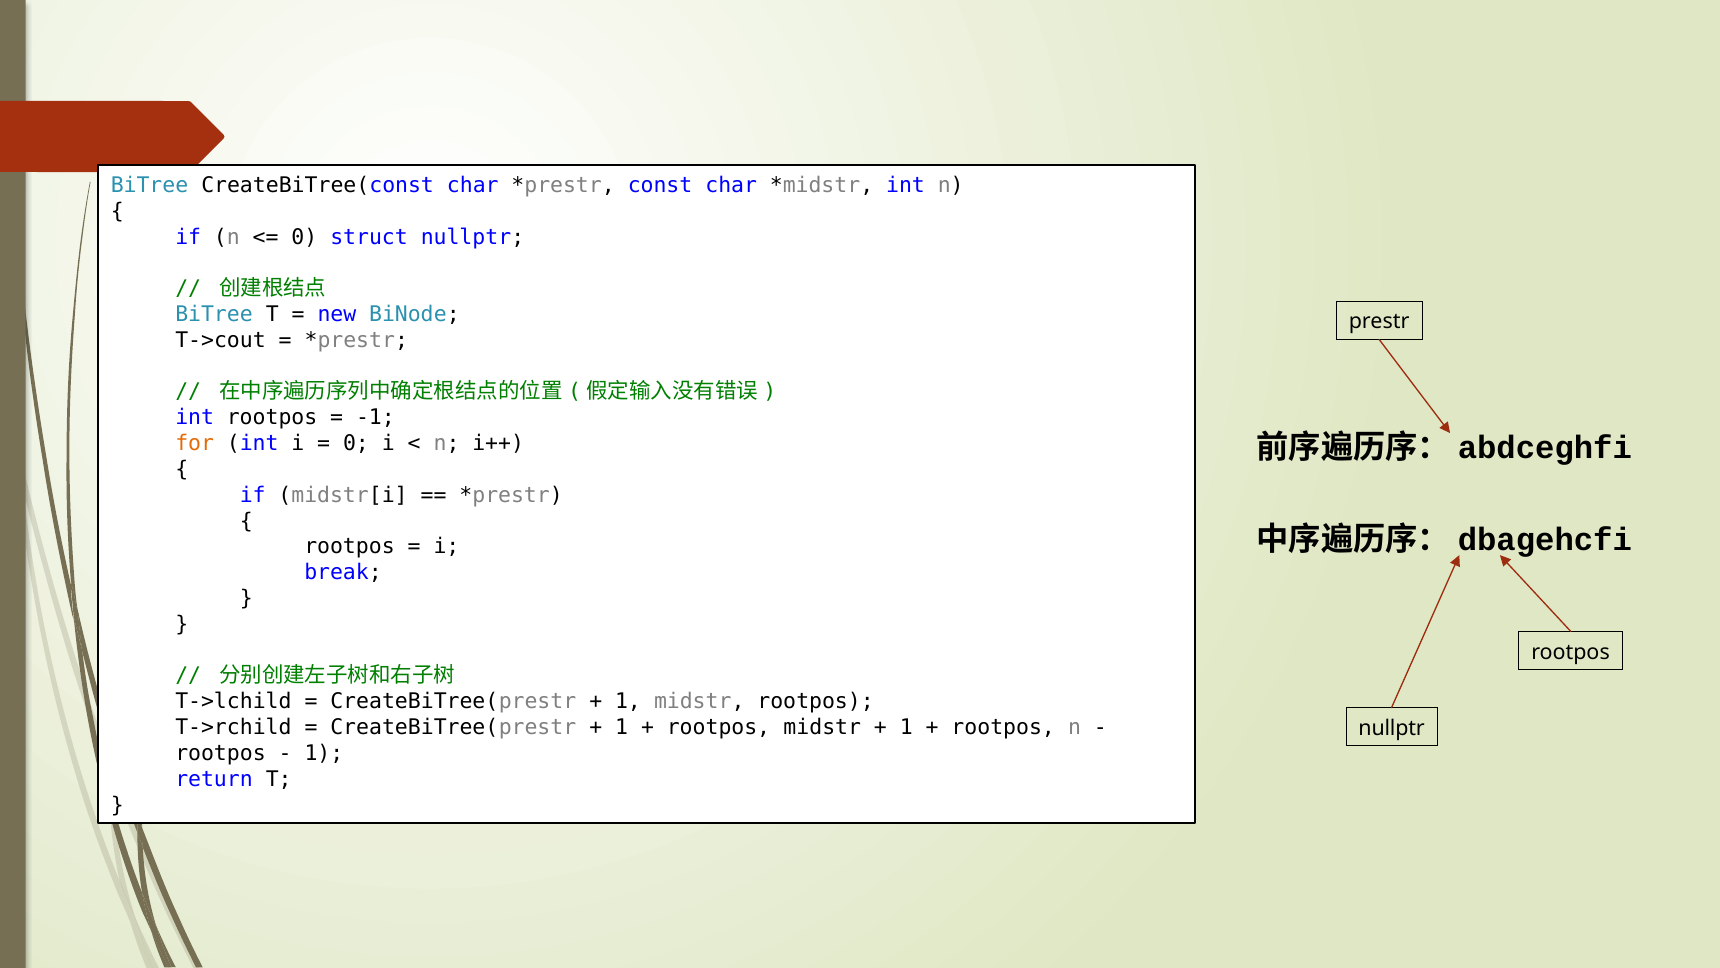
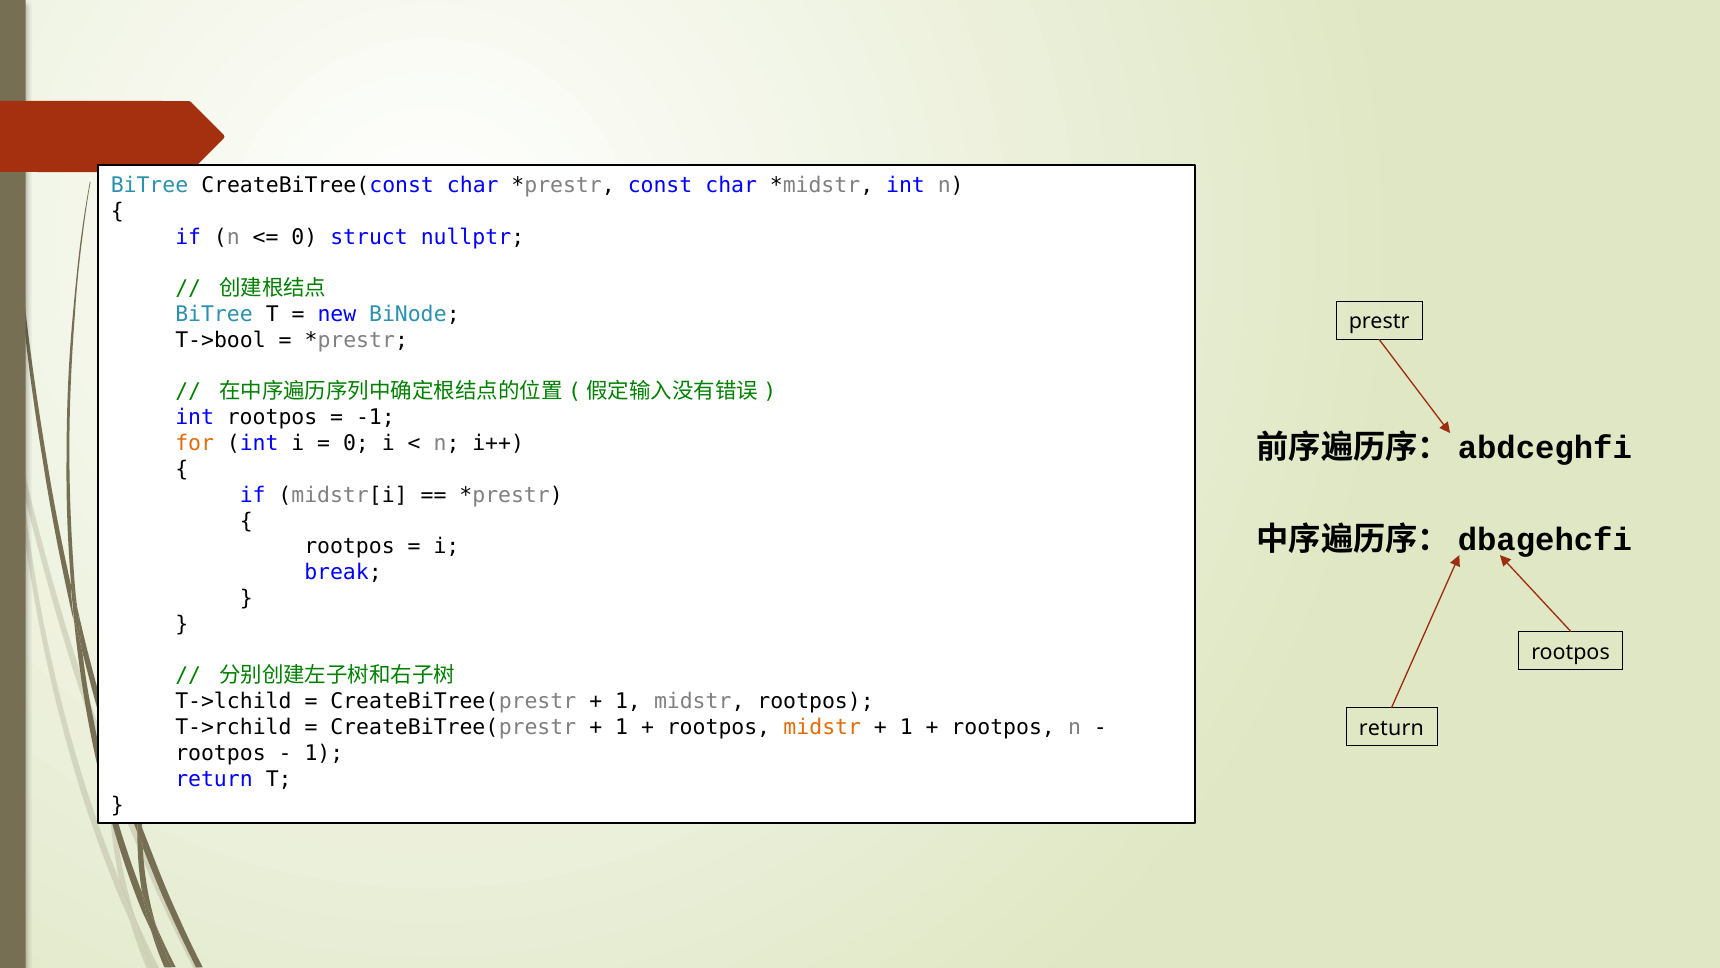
T->cout: T->cout -> T->bool (220, 340)
midstr colour: black -> orange (822, 727)
nullptr: nullptr -> return (1391, 728)
